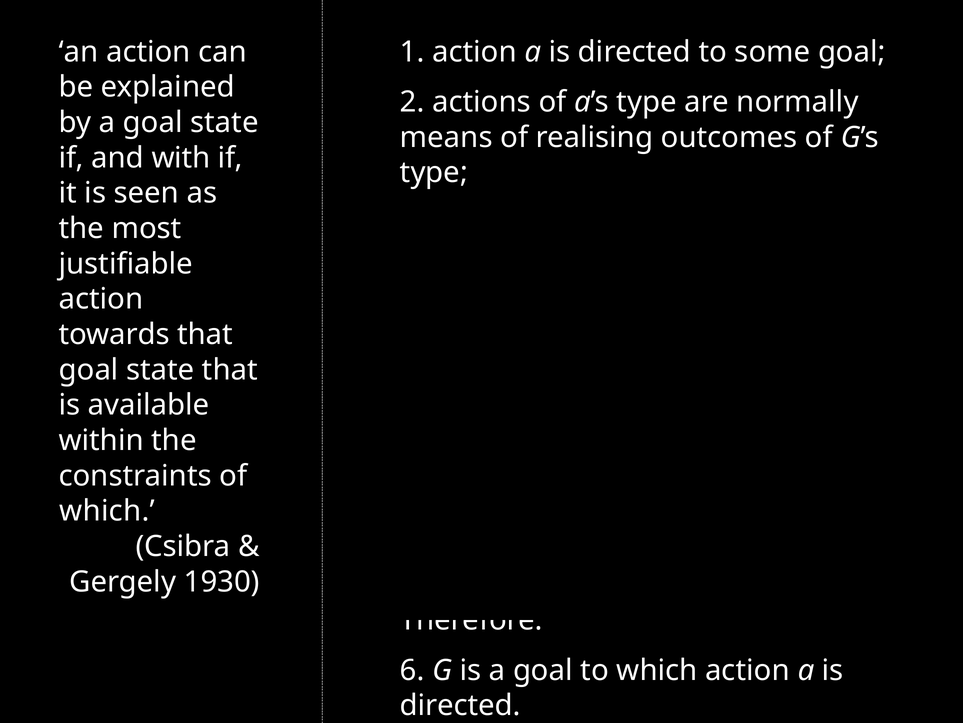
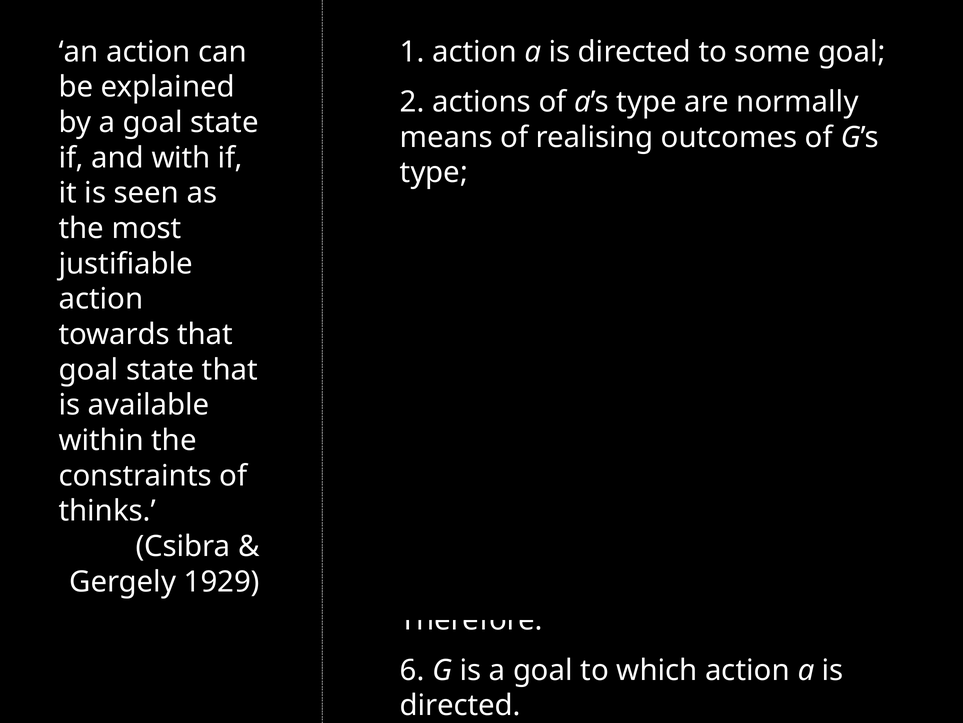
which: which -> thinks (107, 511)
1930: 1930 -> 1929 (222, 581)
